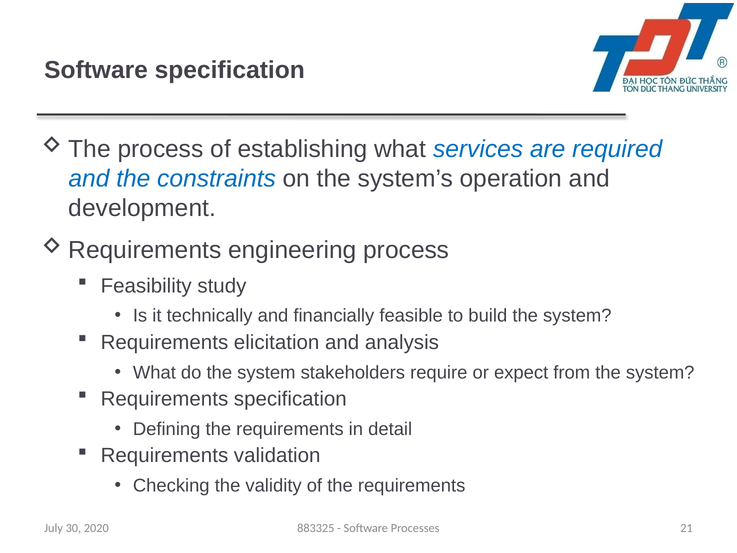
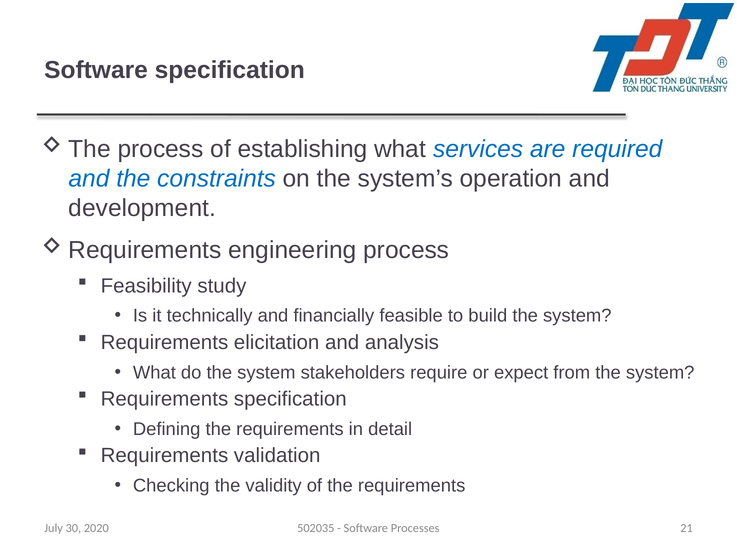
883325: 883325 -> 502035 (316, 528)
